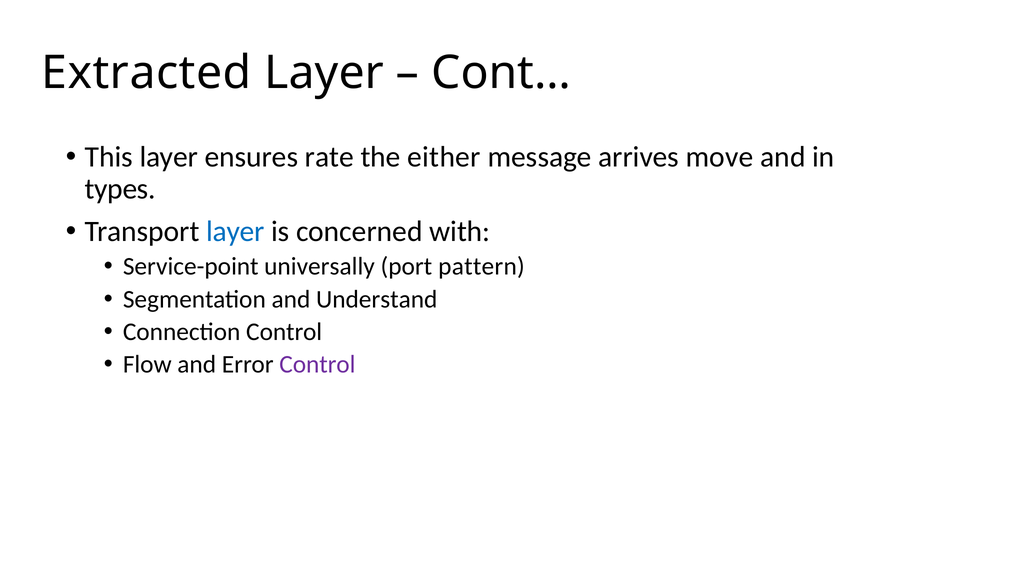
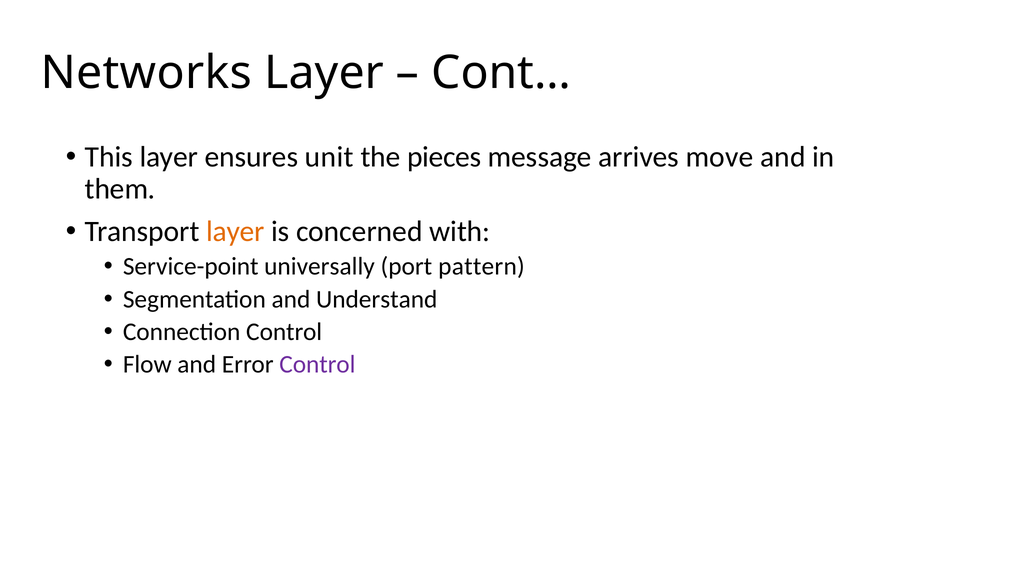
Extracted: Extracted -> Networks (146, 73)
rate: rate -> unit (329, 157)
either: either -> pieces (444, 157)
types: types -> them (120, 189)
layer colour: blue -> orange (235, 231)
